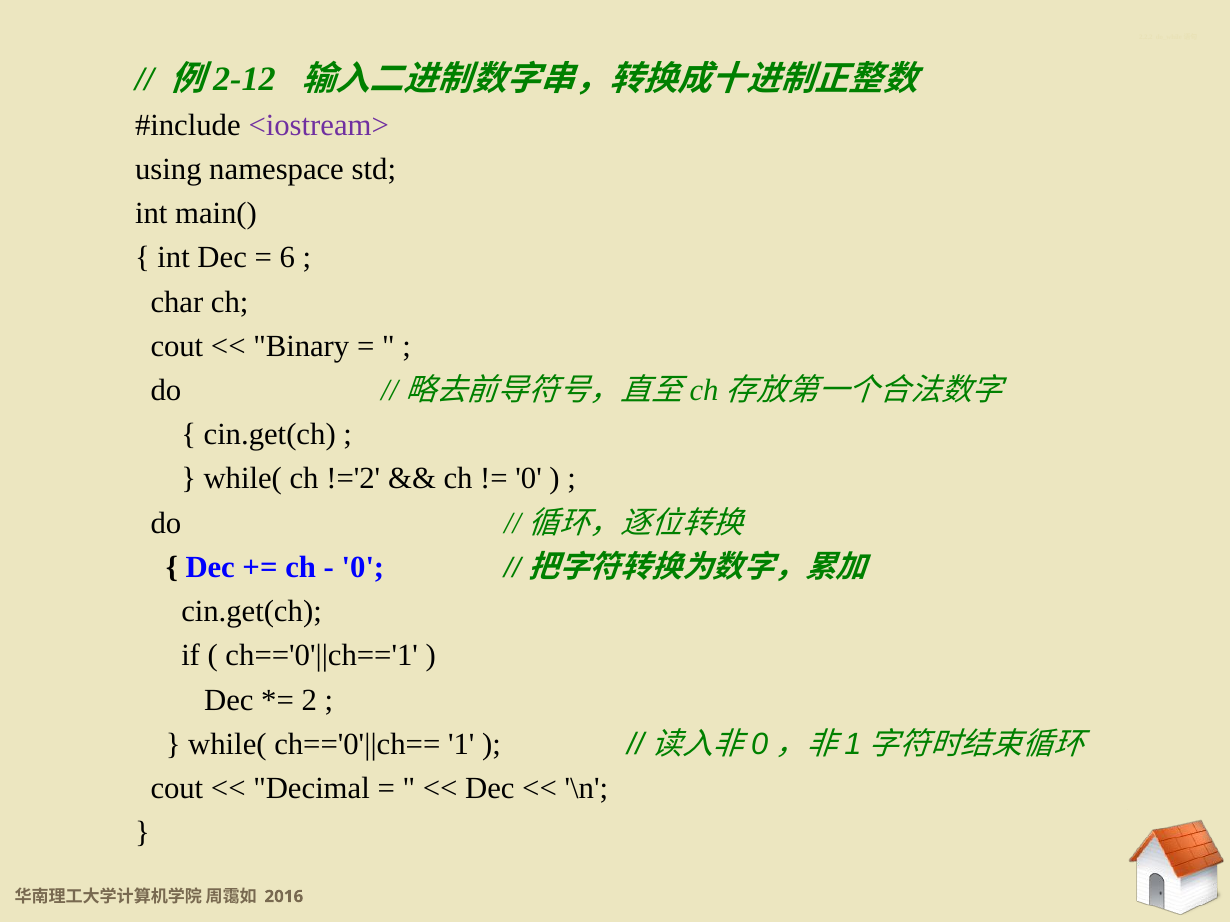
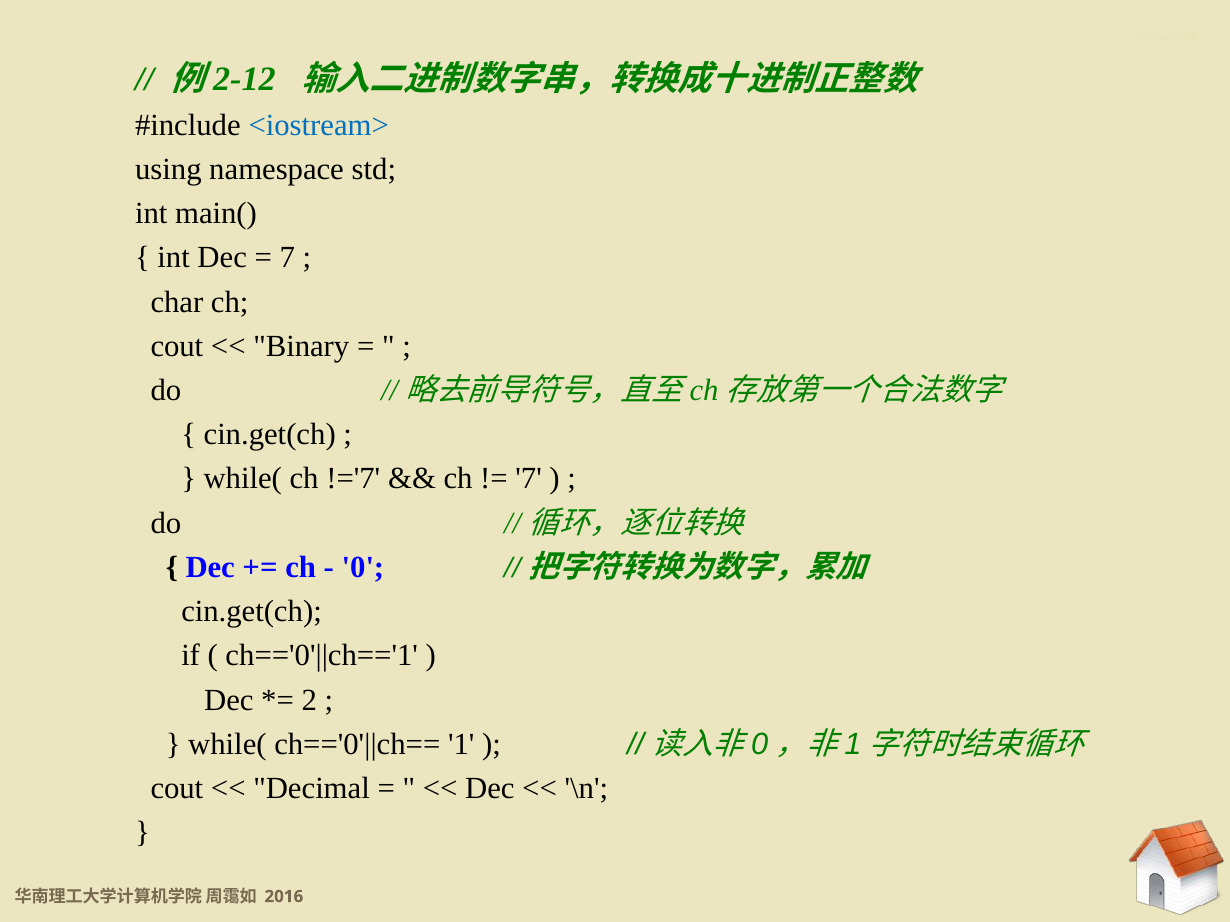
<iostream> colour: purple -> blue (319, 125)
6: 6 -> 7 (287, 258)
!='2: !='2 -> !='7 (353, 479)
0: 0 -> 7 (529, 479)
